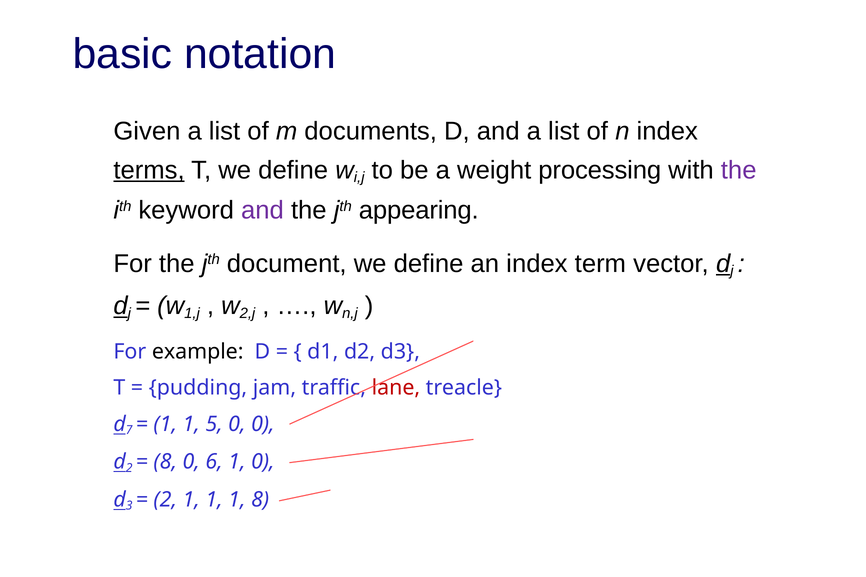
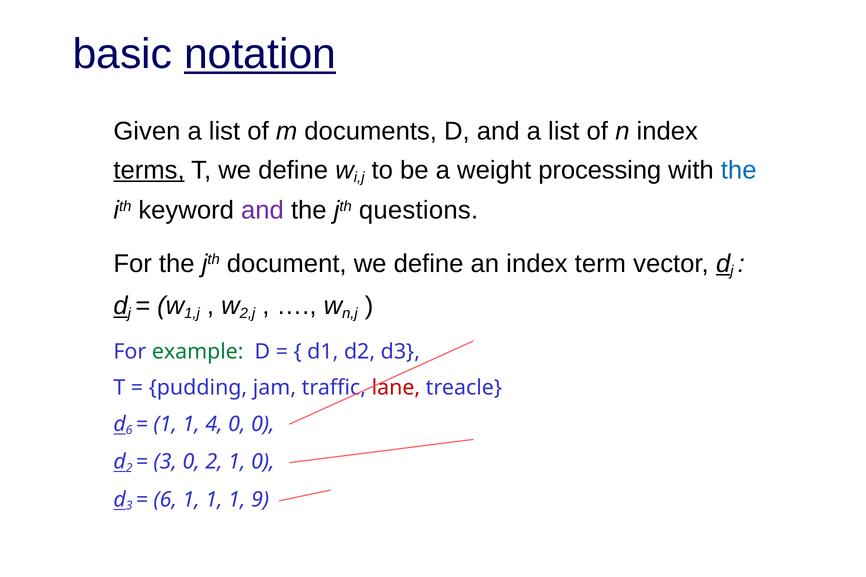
notation underline: none -> present (260, 54)
the colour: purple -> blue (739, 170)
appearing: appearing -> questions (419, 210)
example colour: black -> green (198, 352)
d 7: 7 -> 6 (129, 431)
5: 5 -> 4 (214, 424)
8: 8 -> 3 (165, 462)
0 6: 6 -> 2 (214, 462)
2: 2 -> 6 (165, 500)
1 8: 8 -> 9 (260, 500)
